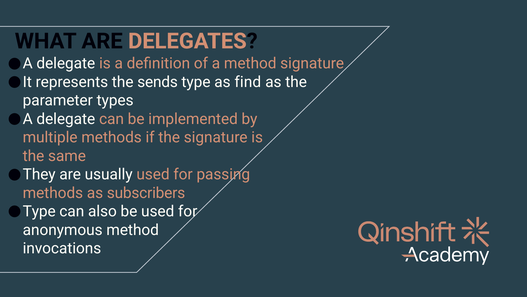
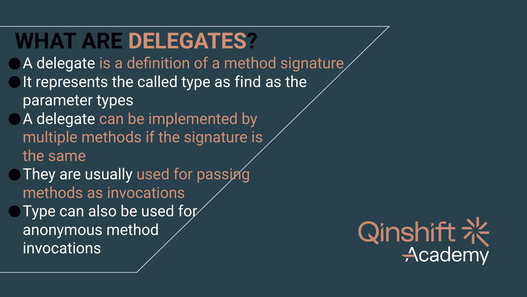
sends: sends -> called (158, 82)
as subscribers: subscribers -> invocations (146, 193)
